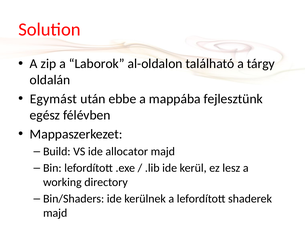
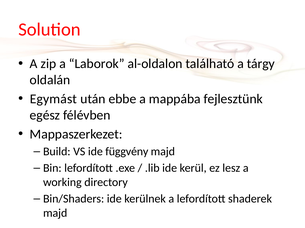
allocator: allocator -> függvény (127, 152)
